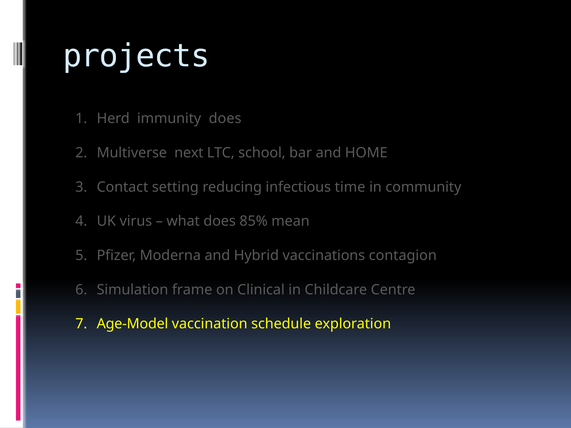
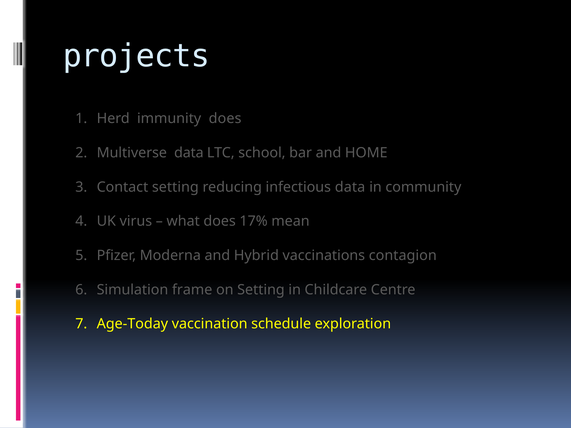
Multiverse next: next -> data (189, 153)
infectious time: time -> data (350, 187)
85%: 85% -> 17% (254, 221)
on Clinical: Clinical -> Setting (261, 290)
Age-Model: Age-Model -> Age-Today (132, 324)
